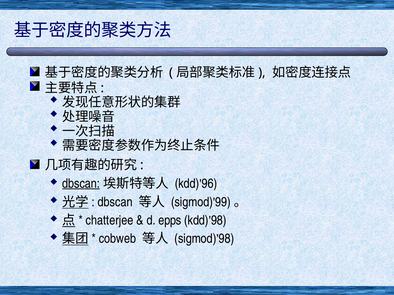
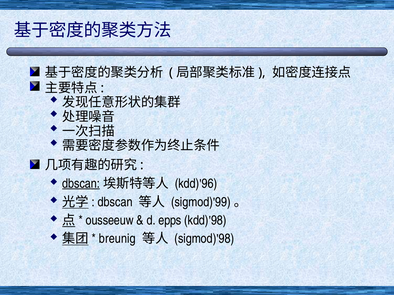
chatterjee: chatterjee -> ousseeuw (110, 221)
cobweb: cobweb -> breunig (117, 239)
